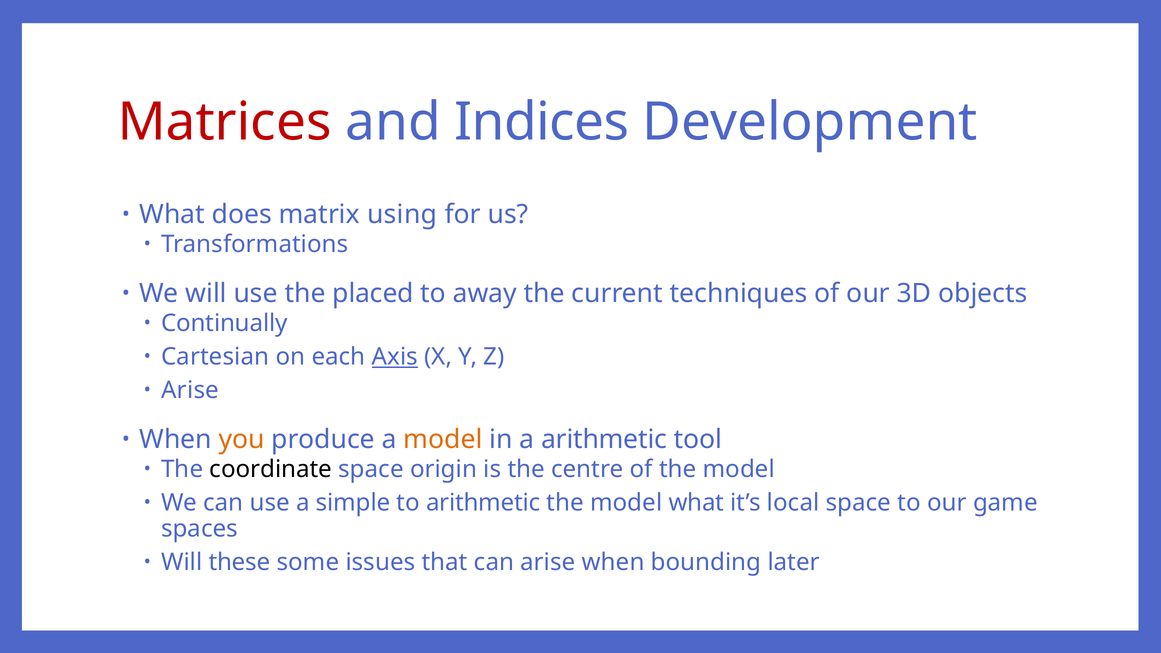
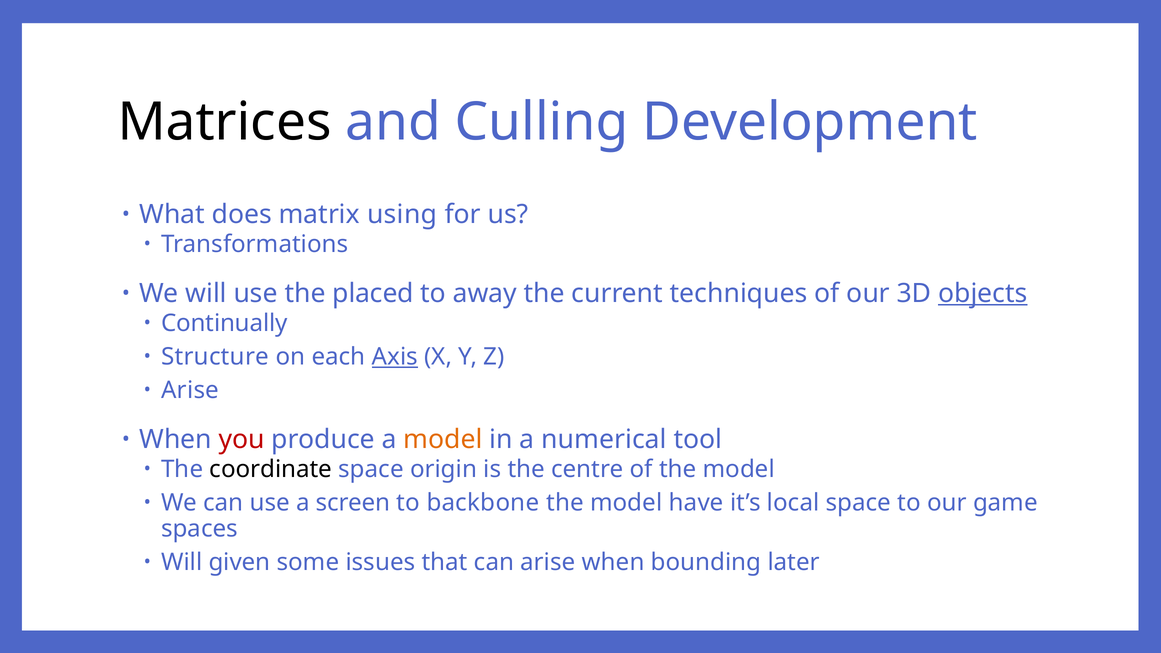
Matrices colour: red -> black (225, 122)
Indices: Indices -> Culling (541, 122)
objects underline: none -> present (983, 294)
Cartesian: Cartesian -> Structure (215, 357)
you colour: orange -> red (242, 439)
a arithmetic: arithmetic -> numerical (604, 439)
simple: simple -> screen (353, 503)
to arithmetic: arithmetic -> backbone (483, 503)
model what: what -> have (696, 503)
these: these -> given (240, 562)
